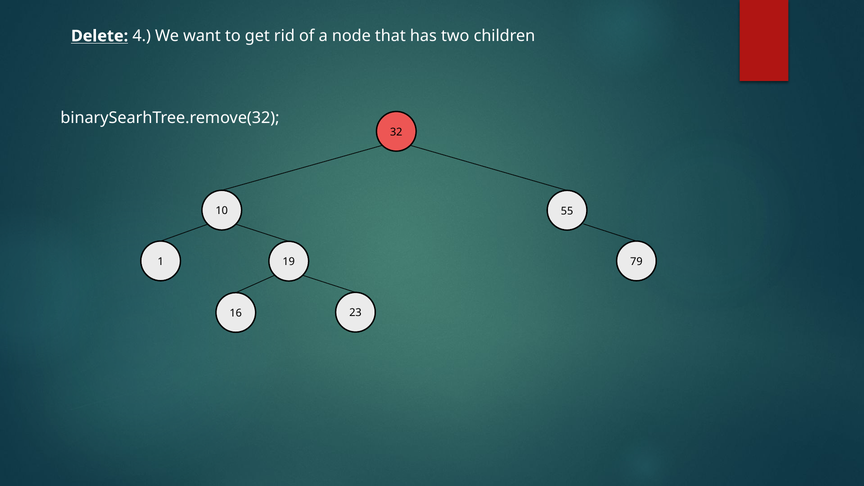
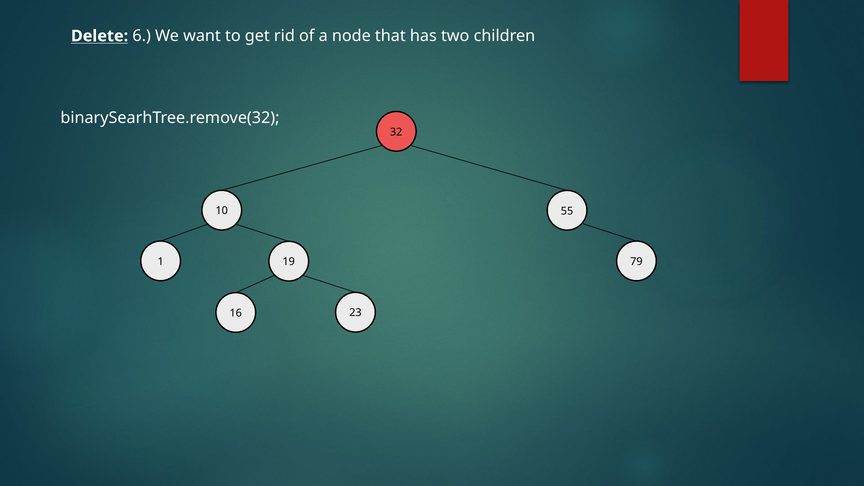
4: 4 -> 6 (142, 36)
